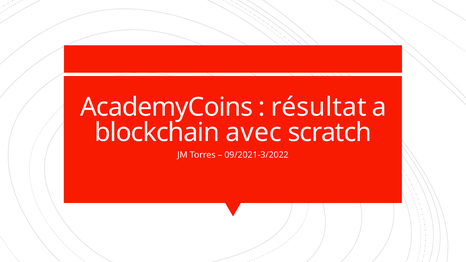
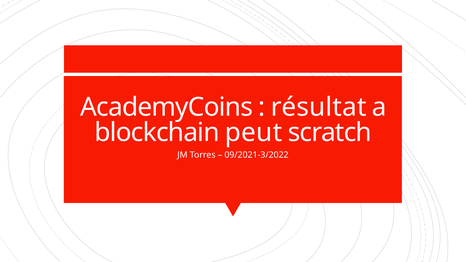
avec: avec -> peut (254, 132)
